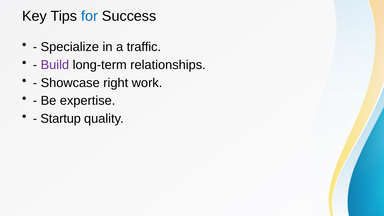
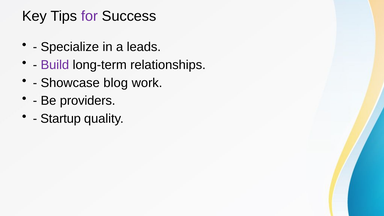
for colour: blue -> purple (90, 16)
traffic: traffic -> leads (144, 47)
right: right -> blog (116, 83)
expertise: expertise -> providers (88, 101)
